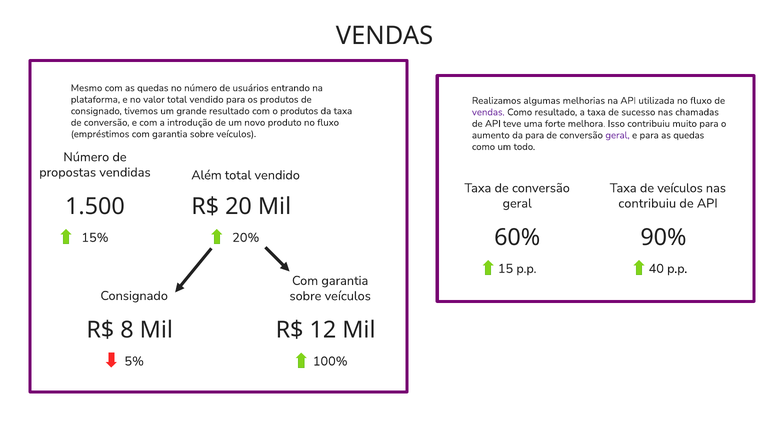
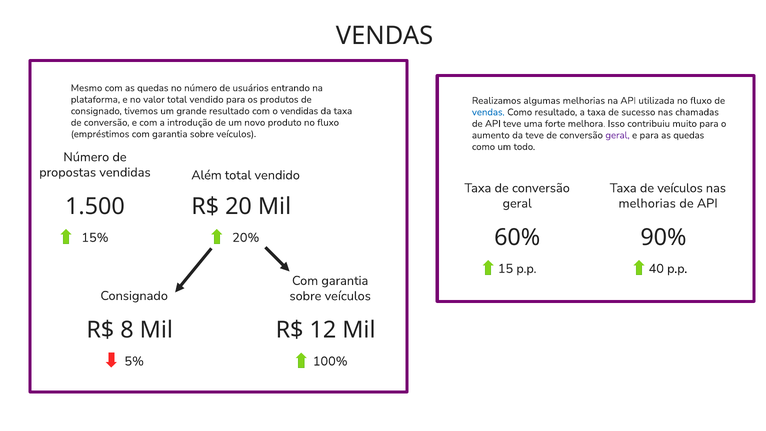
o produtos: produtos -> vendidas (299, 111)
vendas colour: purple -> blue (488, 112)
da para: para -> teve (535, 135)
contribuiu: contribuiu -> melhorias (647, 203)
